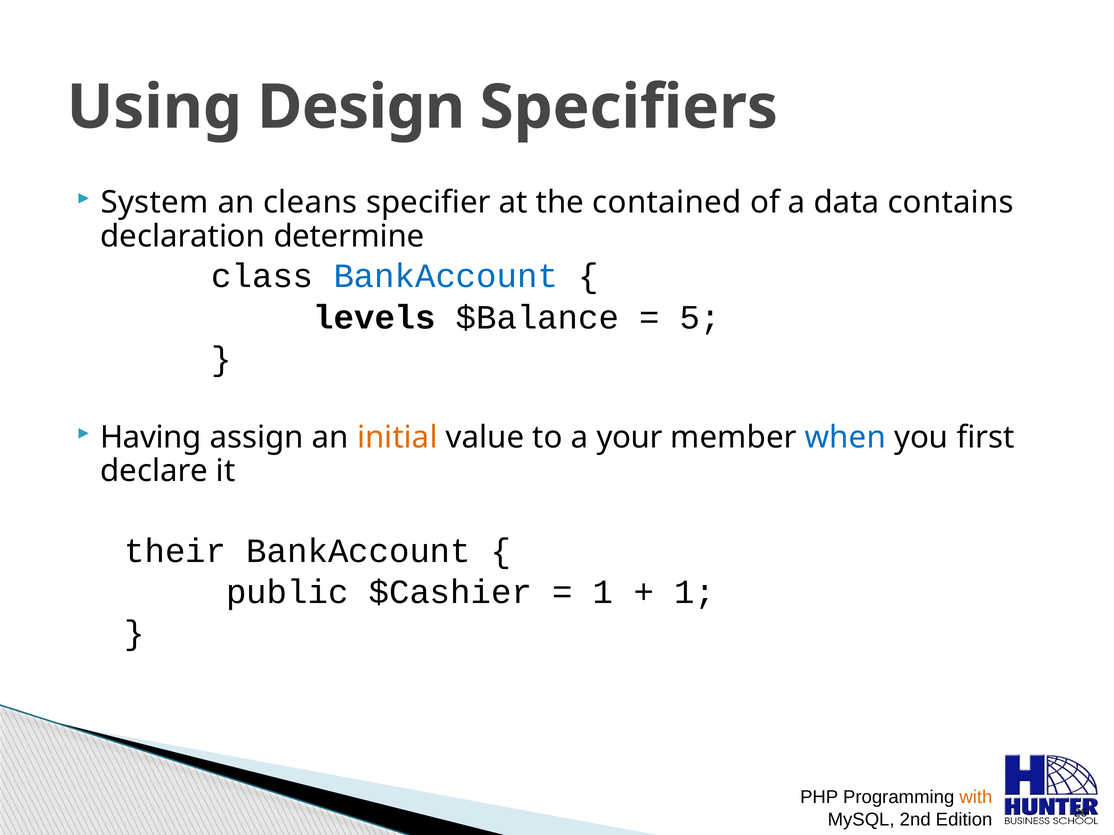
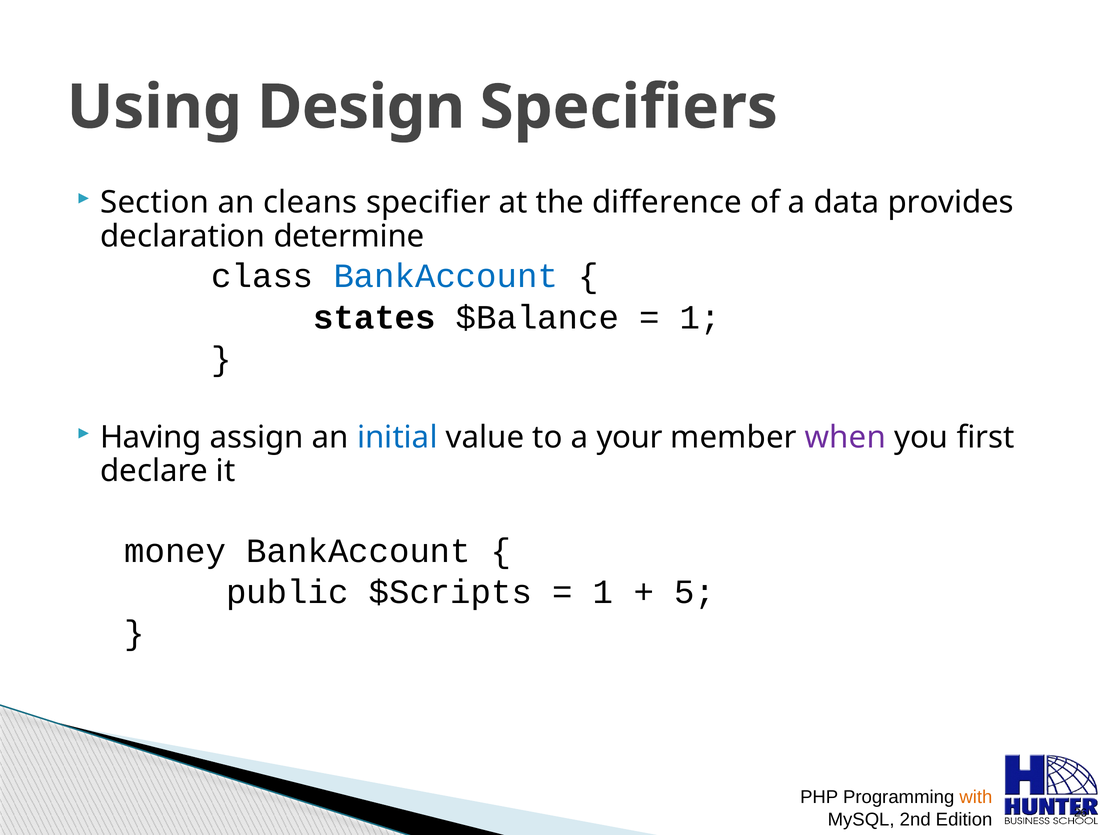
System: System -> Section (155, 203)
contained: contained -> difference (667, 203)
contains: contains -> provides (951, 203)
levels: levels -> states (375, 318)
5: 5 -> 1 (700, 318)
initial colour: orange -> blue (397, 438)
when colour: blue -> purple (845, 438)
their: their -> money (175, 552)
$Cashier: $Cashier -> $Scripts (450, 592)
1: 1 -> 5 (695, 592)
